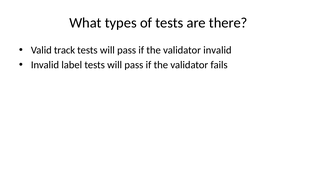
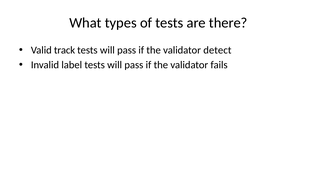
validator invalid: invalid -> detect (217, 50)
